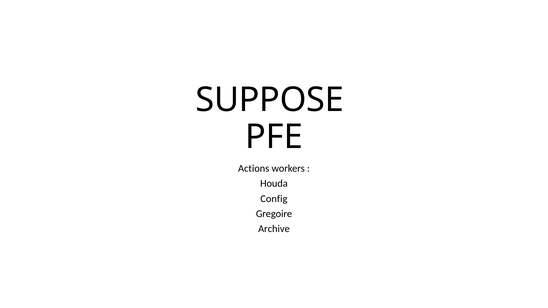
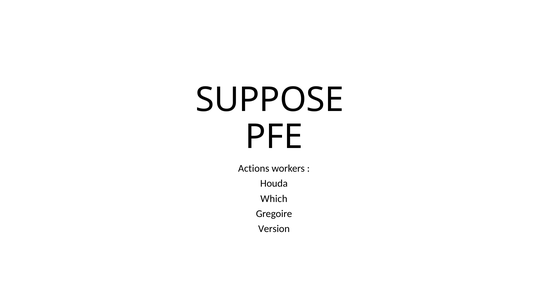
Config: Config -> Which (274, 199)
Archive: Archive -> Version (274, 229)
